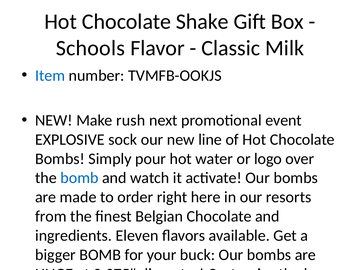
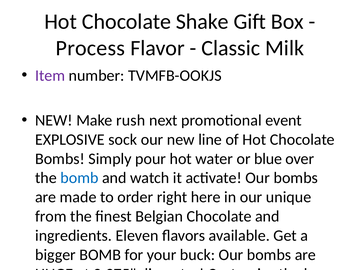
Schools: Schools -> Process (90, 48)
Item colour: blue -> purple (50, 76)
or logo: logo -> blue (268, 159)
resorts: resorts -> unique (289, 197)
